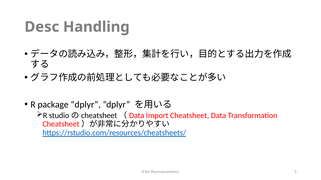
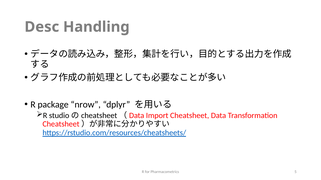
package dplyr: dplyr -> nrow (86, 105)
